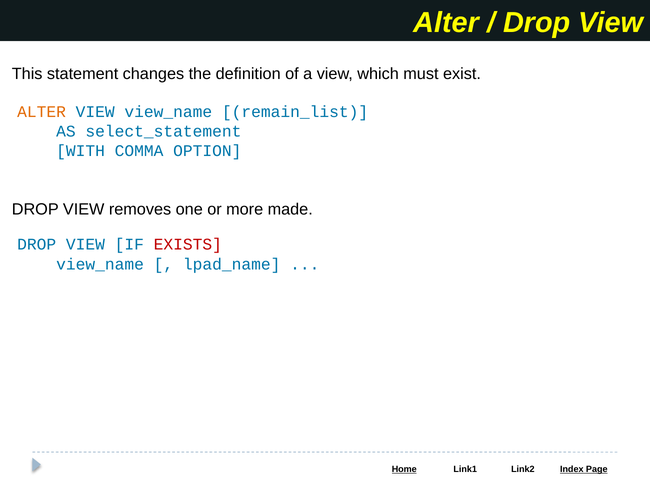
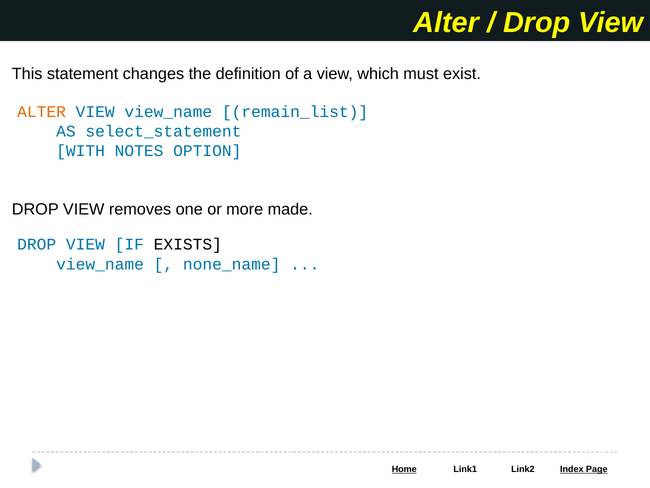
COMMA: COMMA -> NOTES (139, 151)
EXISTS colour: red -> black (188, 244)
lpad_name: lpad_name -> none_name (232, 264)
